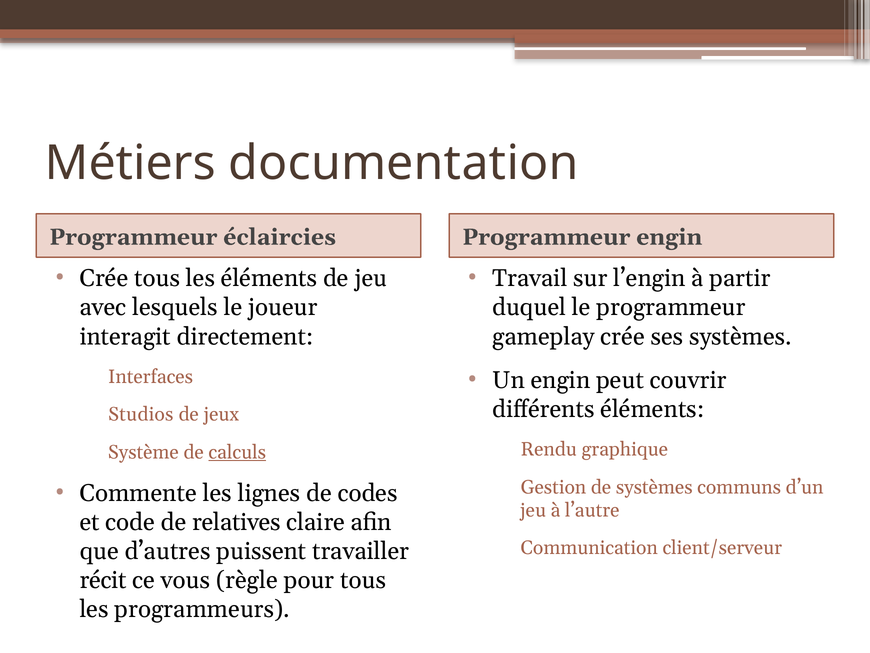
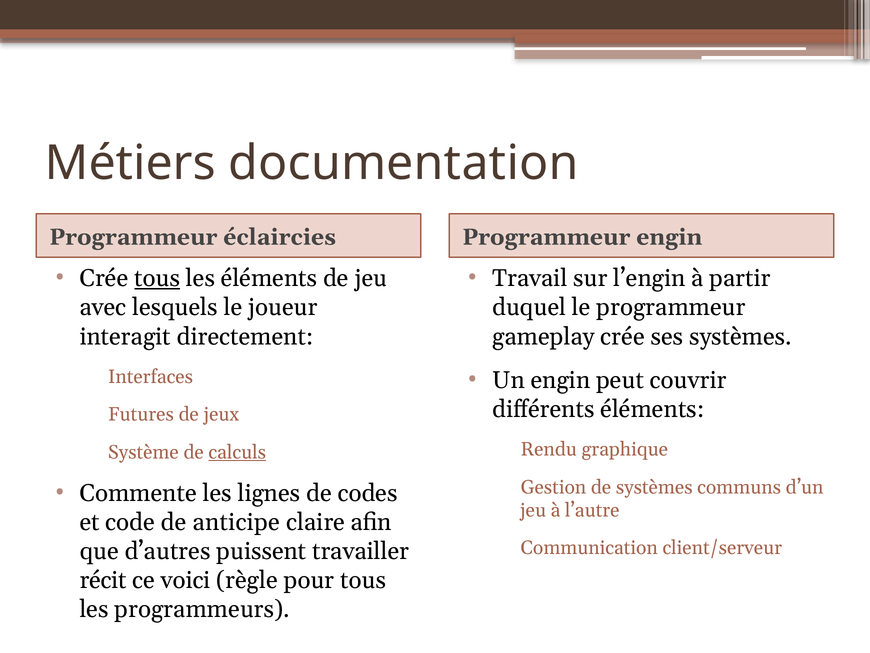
tous underline: none -> present (157, 278)
Studios: Studios -> Futures (141, 414)
relatives: relatives -> anticipe (236, 522)
vous: vous -> voici (186, 580)
